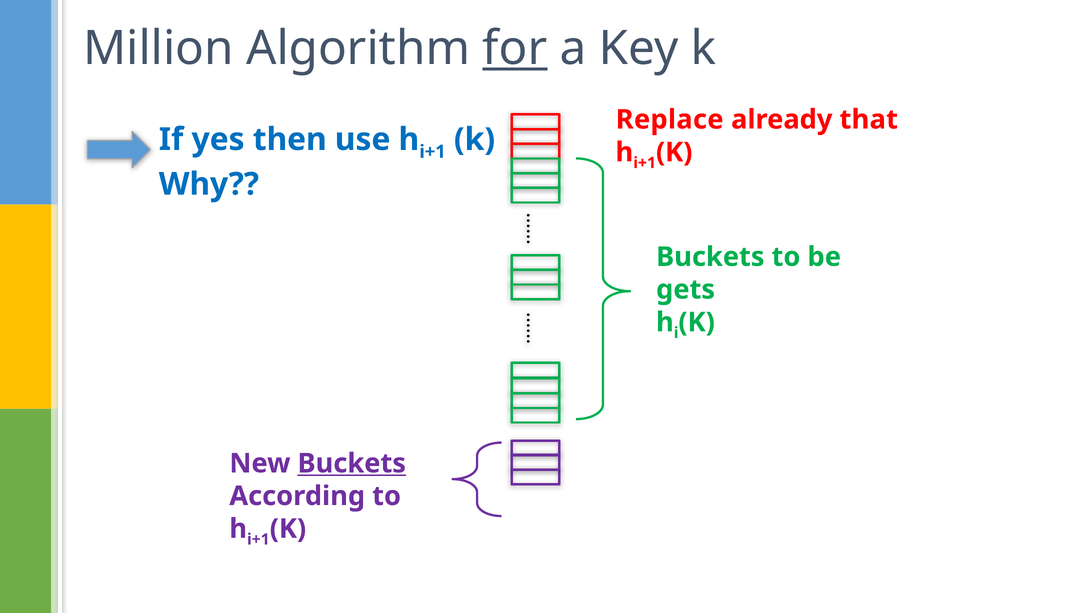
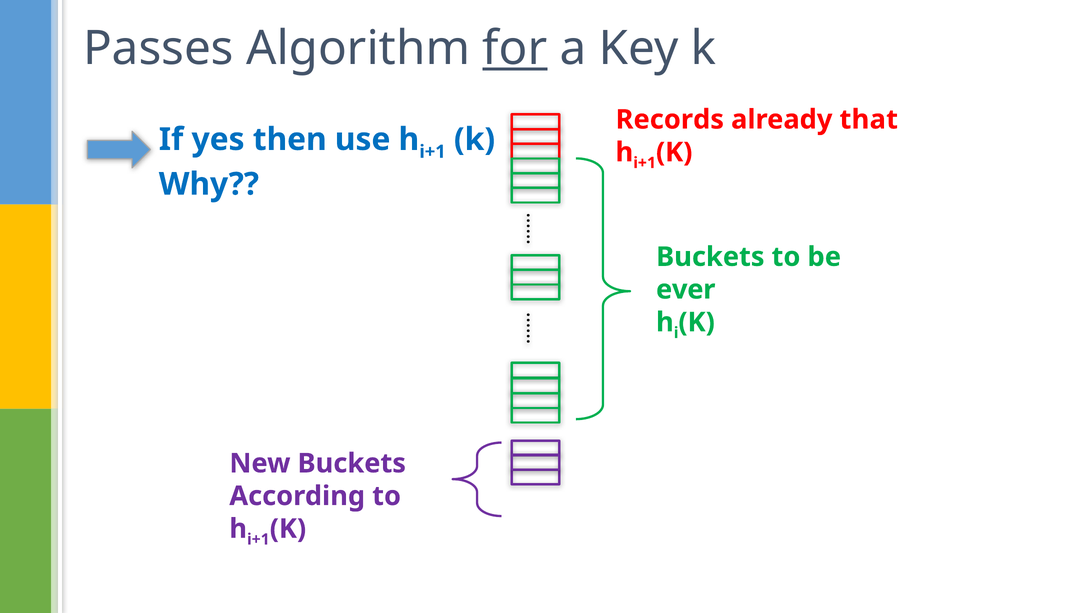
Million: Million -> Passes (158, 49)
Replace: Replace -> Records (670, 120)
gets: gets -> ever (686, 289)
Buckets underline: present -> none (352, 463)
